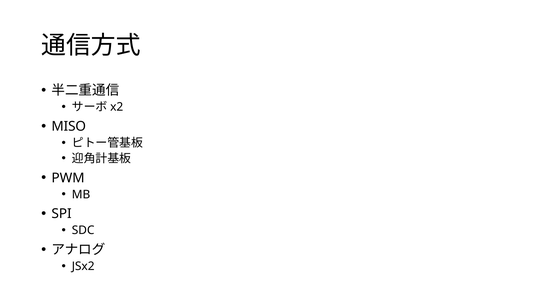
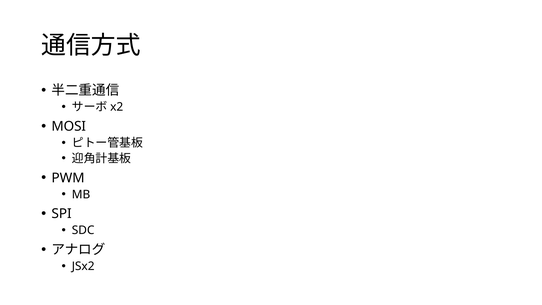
MISO: MISO -> MOSI (69, 126)
